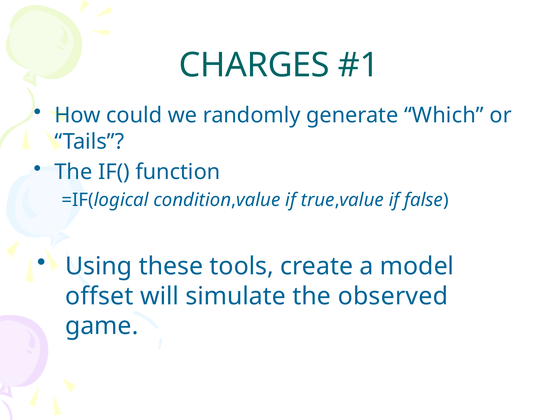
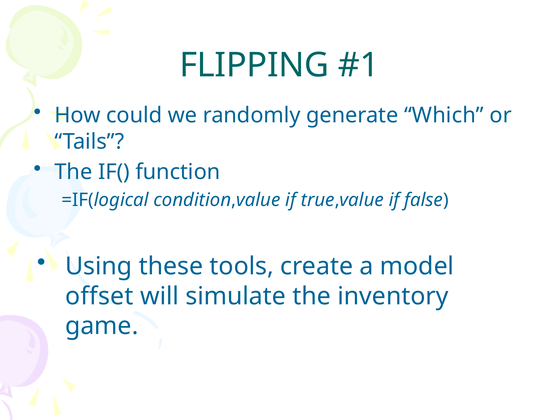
CHARGES: CHARGES -> FLIPPING (254, 65)
observed: observed -> inventory (393, 296)
